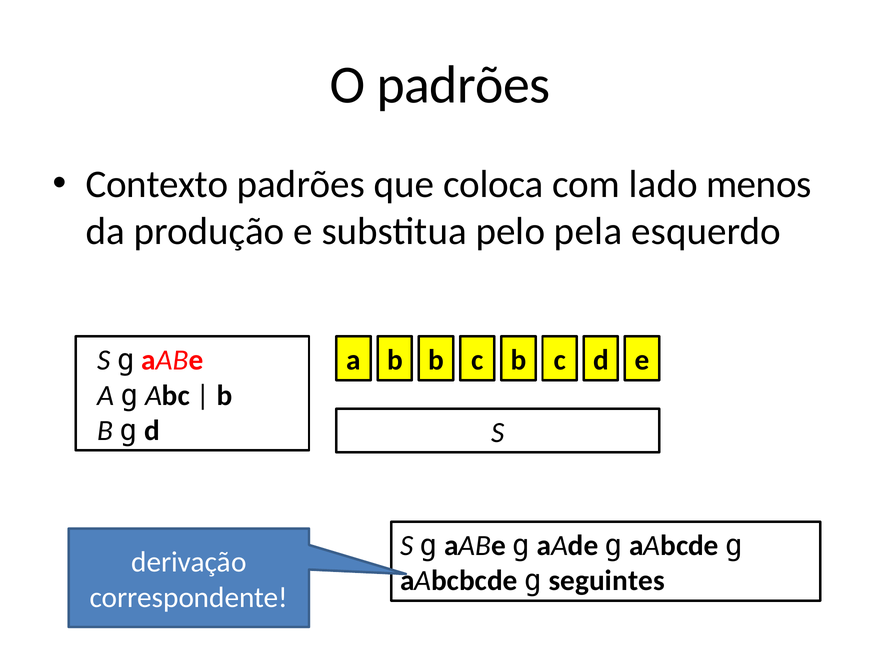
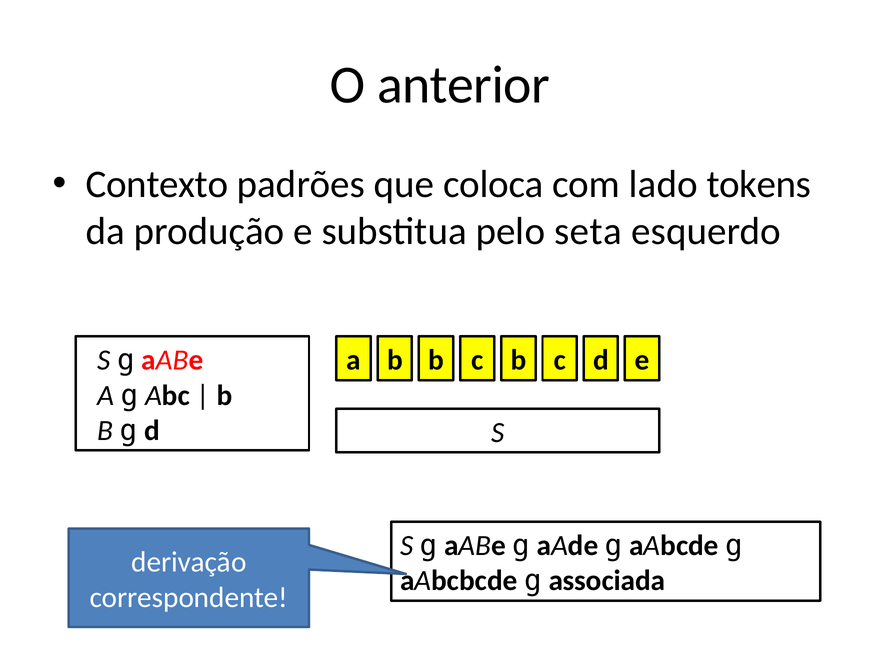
O padrões: padrões -> anterior (463, 85)
menos: menos -> tokens (759, 184)
pela: pela -> seta (588, 231)
seguintes: seguintes -> associada (607, 581)
